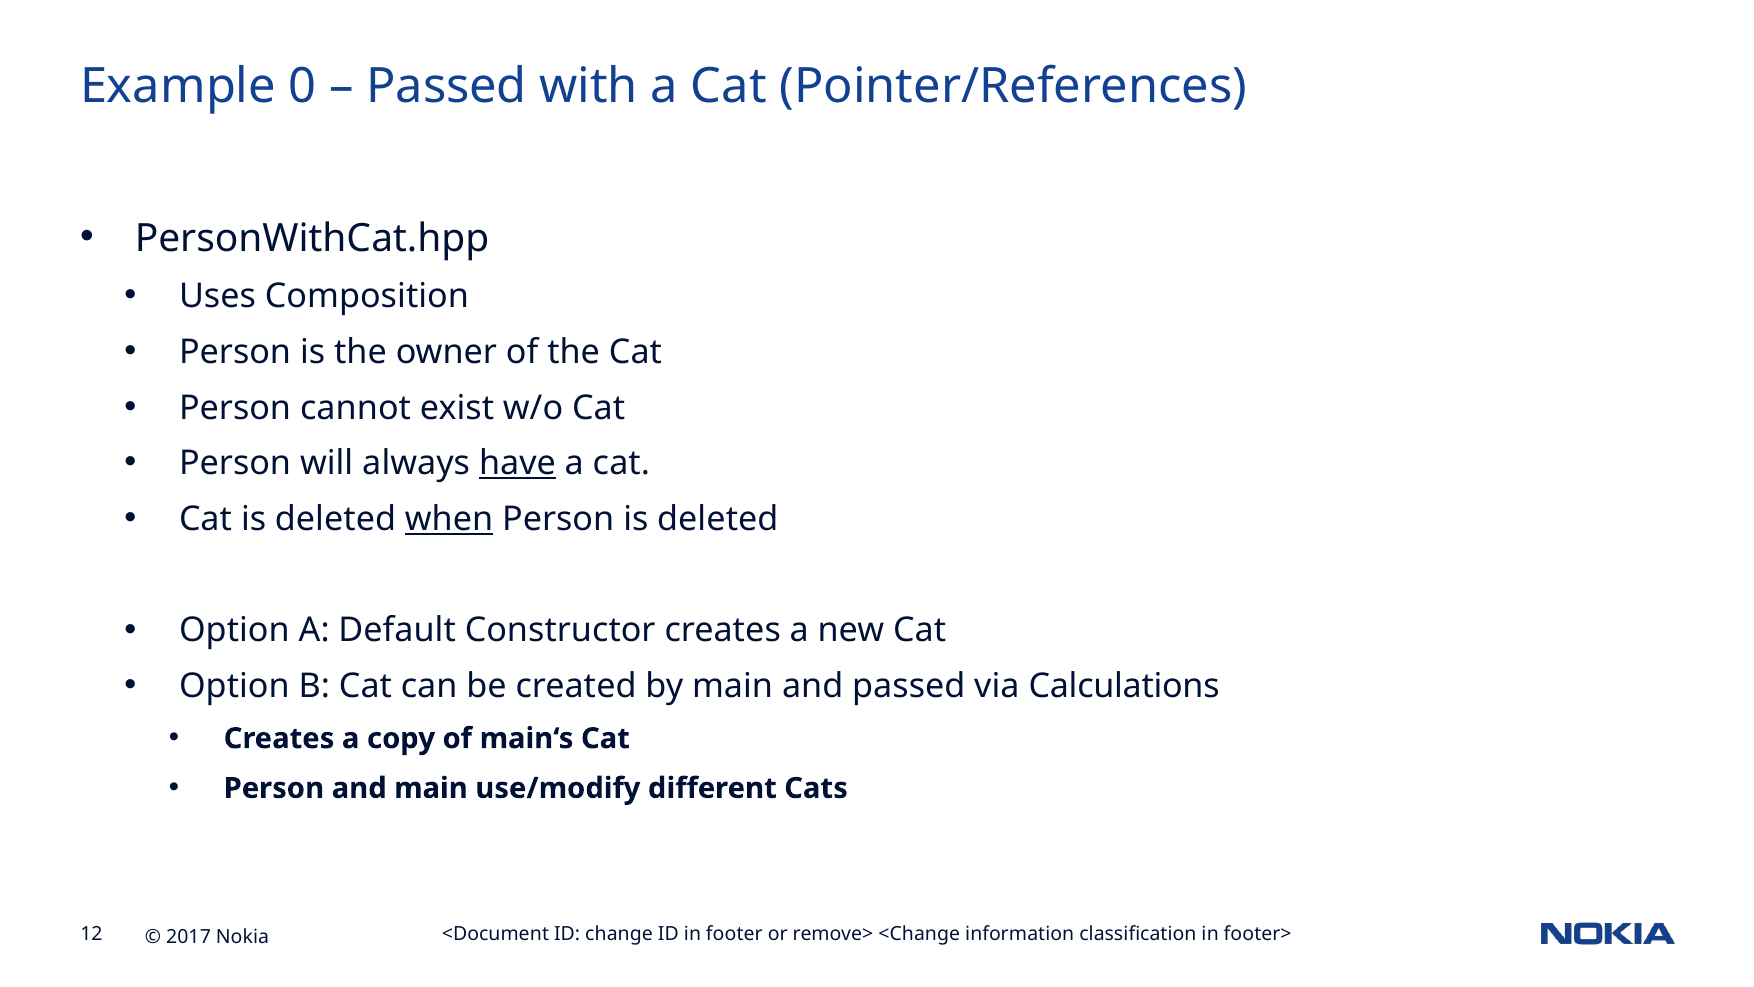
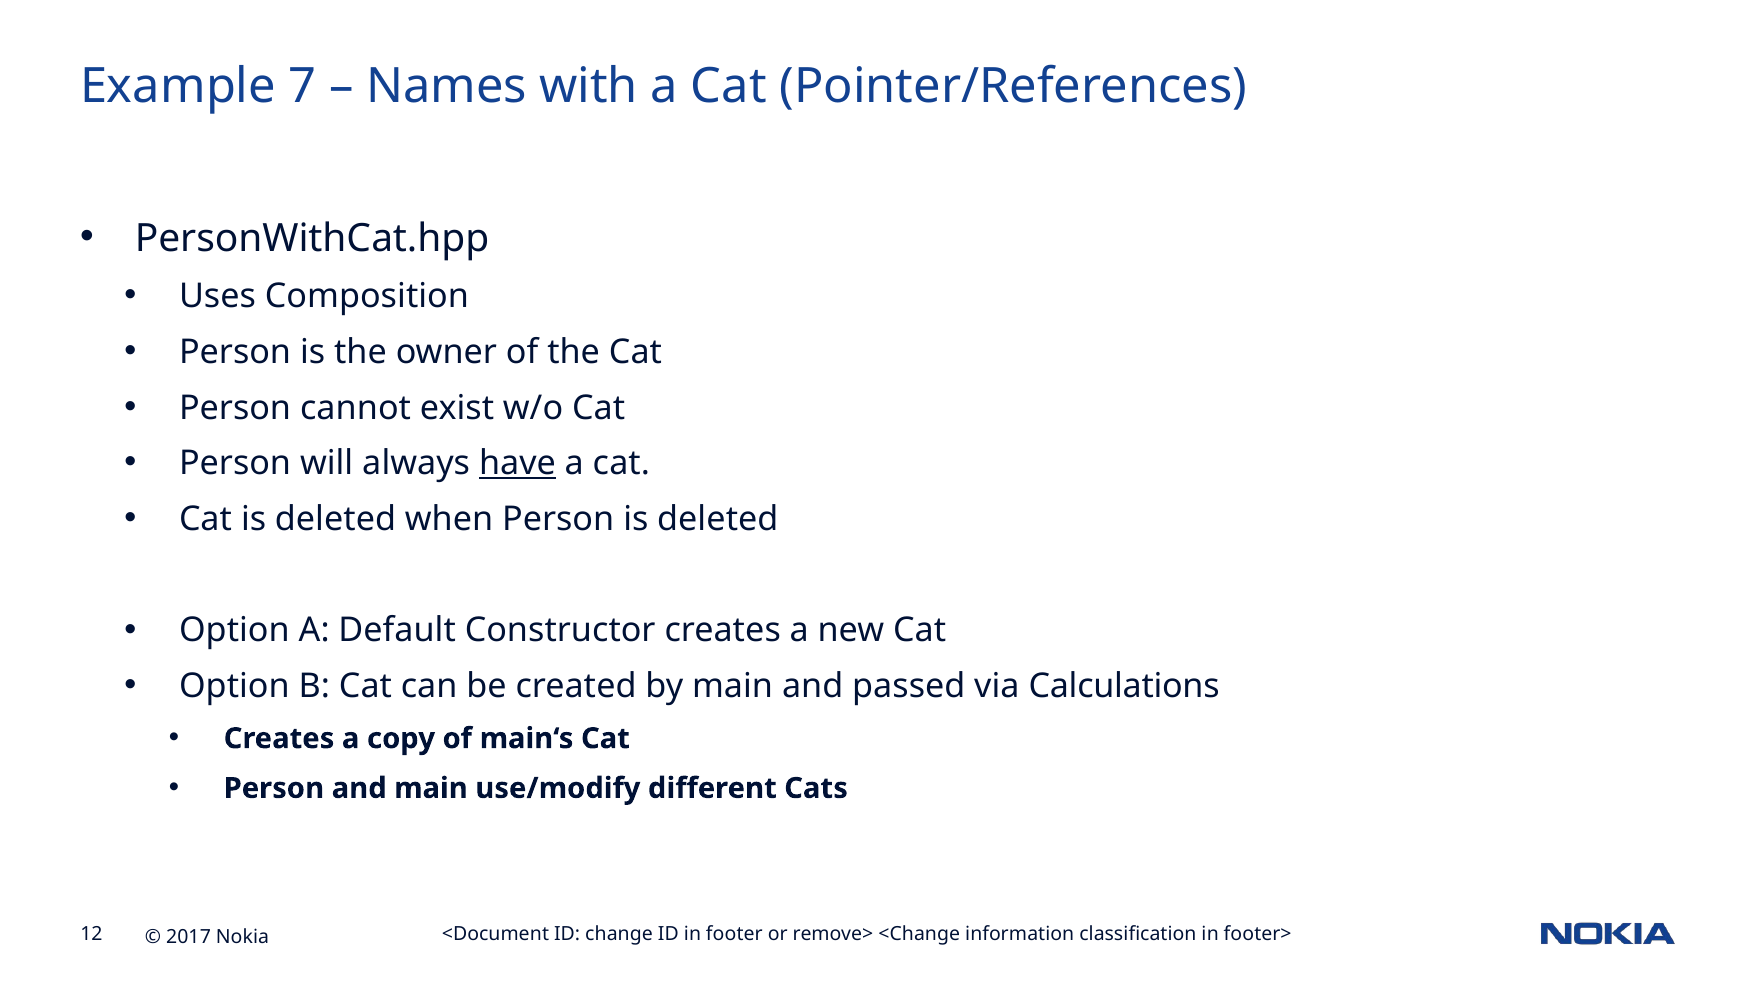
0: 0 -> 7 (303, 87)
Passed: Passed -> Names (447, 87)
when underline: present -> none (449, 519)
